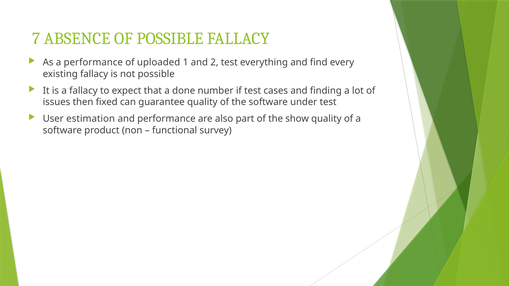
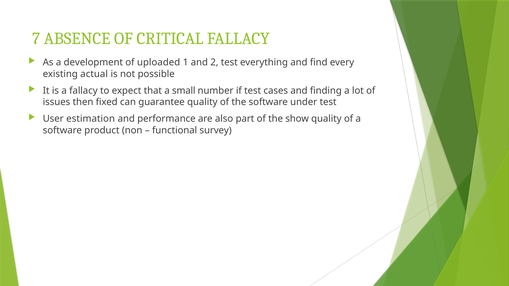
OF POSSIBLE: POSSIBLE -> CRITICAL (170, 39)
a performance: performance -> development (93, 62)
existing fallacy: fallacy -> actual (94, 74)
done: done -> small (184, 91)
